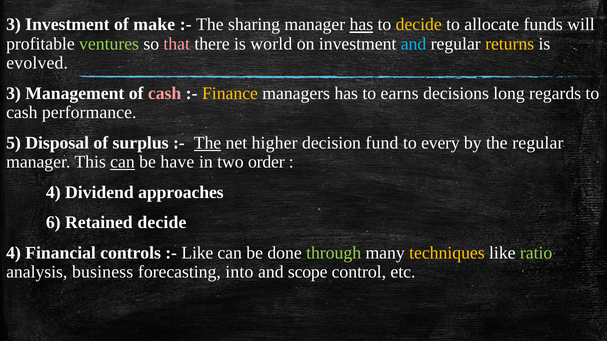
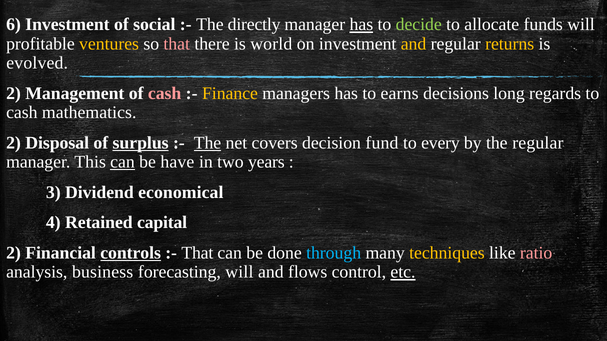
3: 3 -> 6 (14, 25)
make: make -> social (154, 25)
sharing: sharing -> directly (254, 25)
decide colour: yellow -> light green (419, 25)
ventures colour: light green -> yellow (109, 44)
and colour: light blue -> yellow (414, 44)
3: 3 -> 2 (14, 93)
performance: performance -> mathematics (89, 112)
5: 5 -> 2 (14, 143)
surplus underline: none -> present (141, 143)
higher: higher -> covers (275, 143)
order: order -> years (266, 162)
4: 4 -> 3 (53, 192)
approaches: approaches -> economical (181, 192)
6: 6 -> 4 (53, 223)
Retained decide: decide -> capital (162, 223)
4: 4 -> 2 (14, 253)
controls underline: none -> present (131, 253)
Like: Like -> That (197, 253)
through colour: light green -> light blue (334, 253)
ratio colour: light green -> pink (536, 253)
forecasting into: into -> will (239, 273)
scope: scope -> flows (308, 273)
etc underline: none -> present (403, 273)
